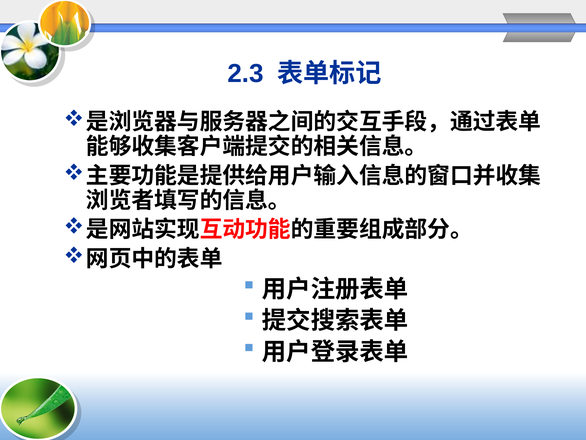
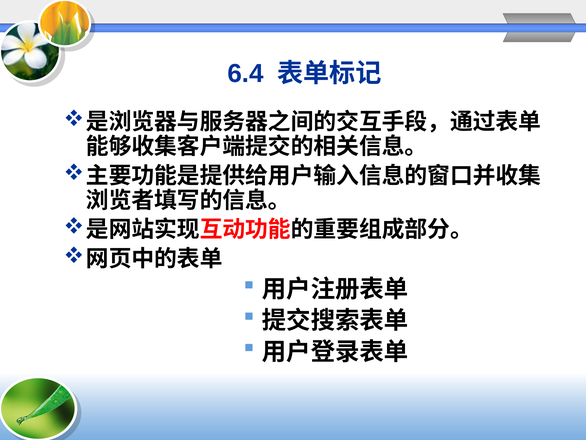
2.3: 2.3 -> 6.4 (246, 73)
